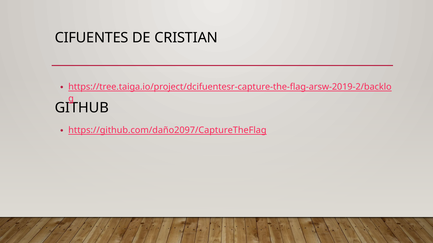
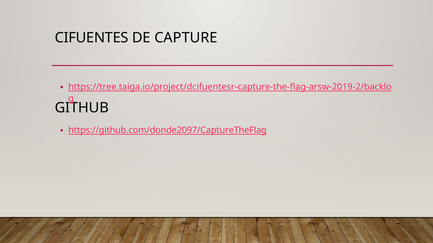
CRISTIAN: CRISTIAN -> CAPTURE (186, 38)
https://github.com/daño2097/CaptureTheFlag: https://github.com/daño2097/CaptureTheFlag -> https://github.com/donde2097/CaptureTheFlag (167, 131)
